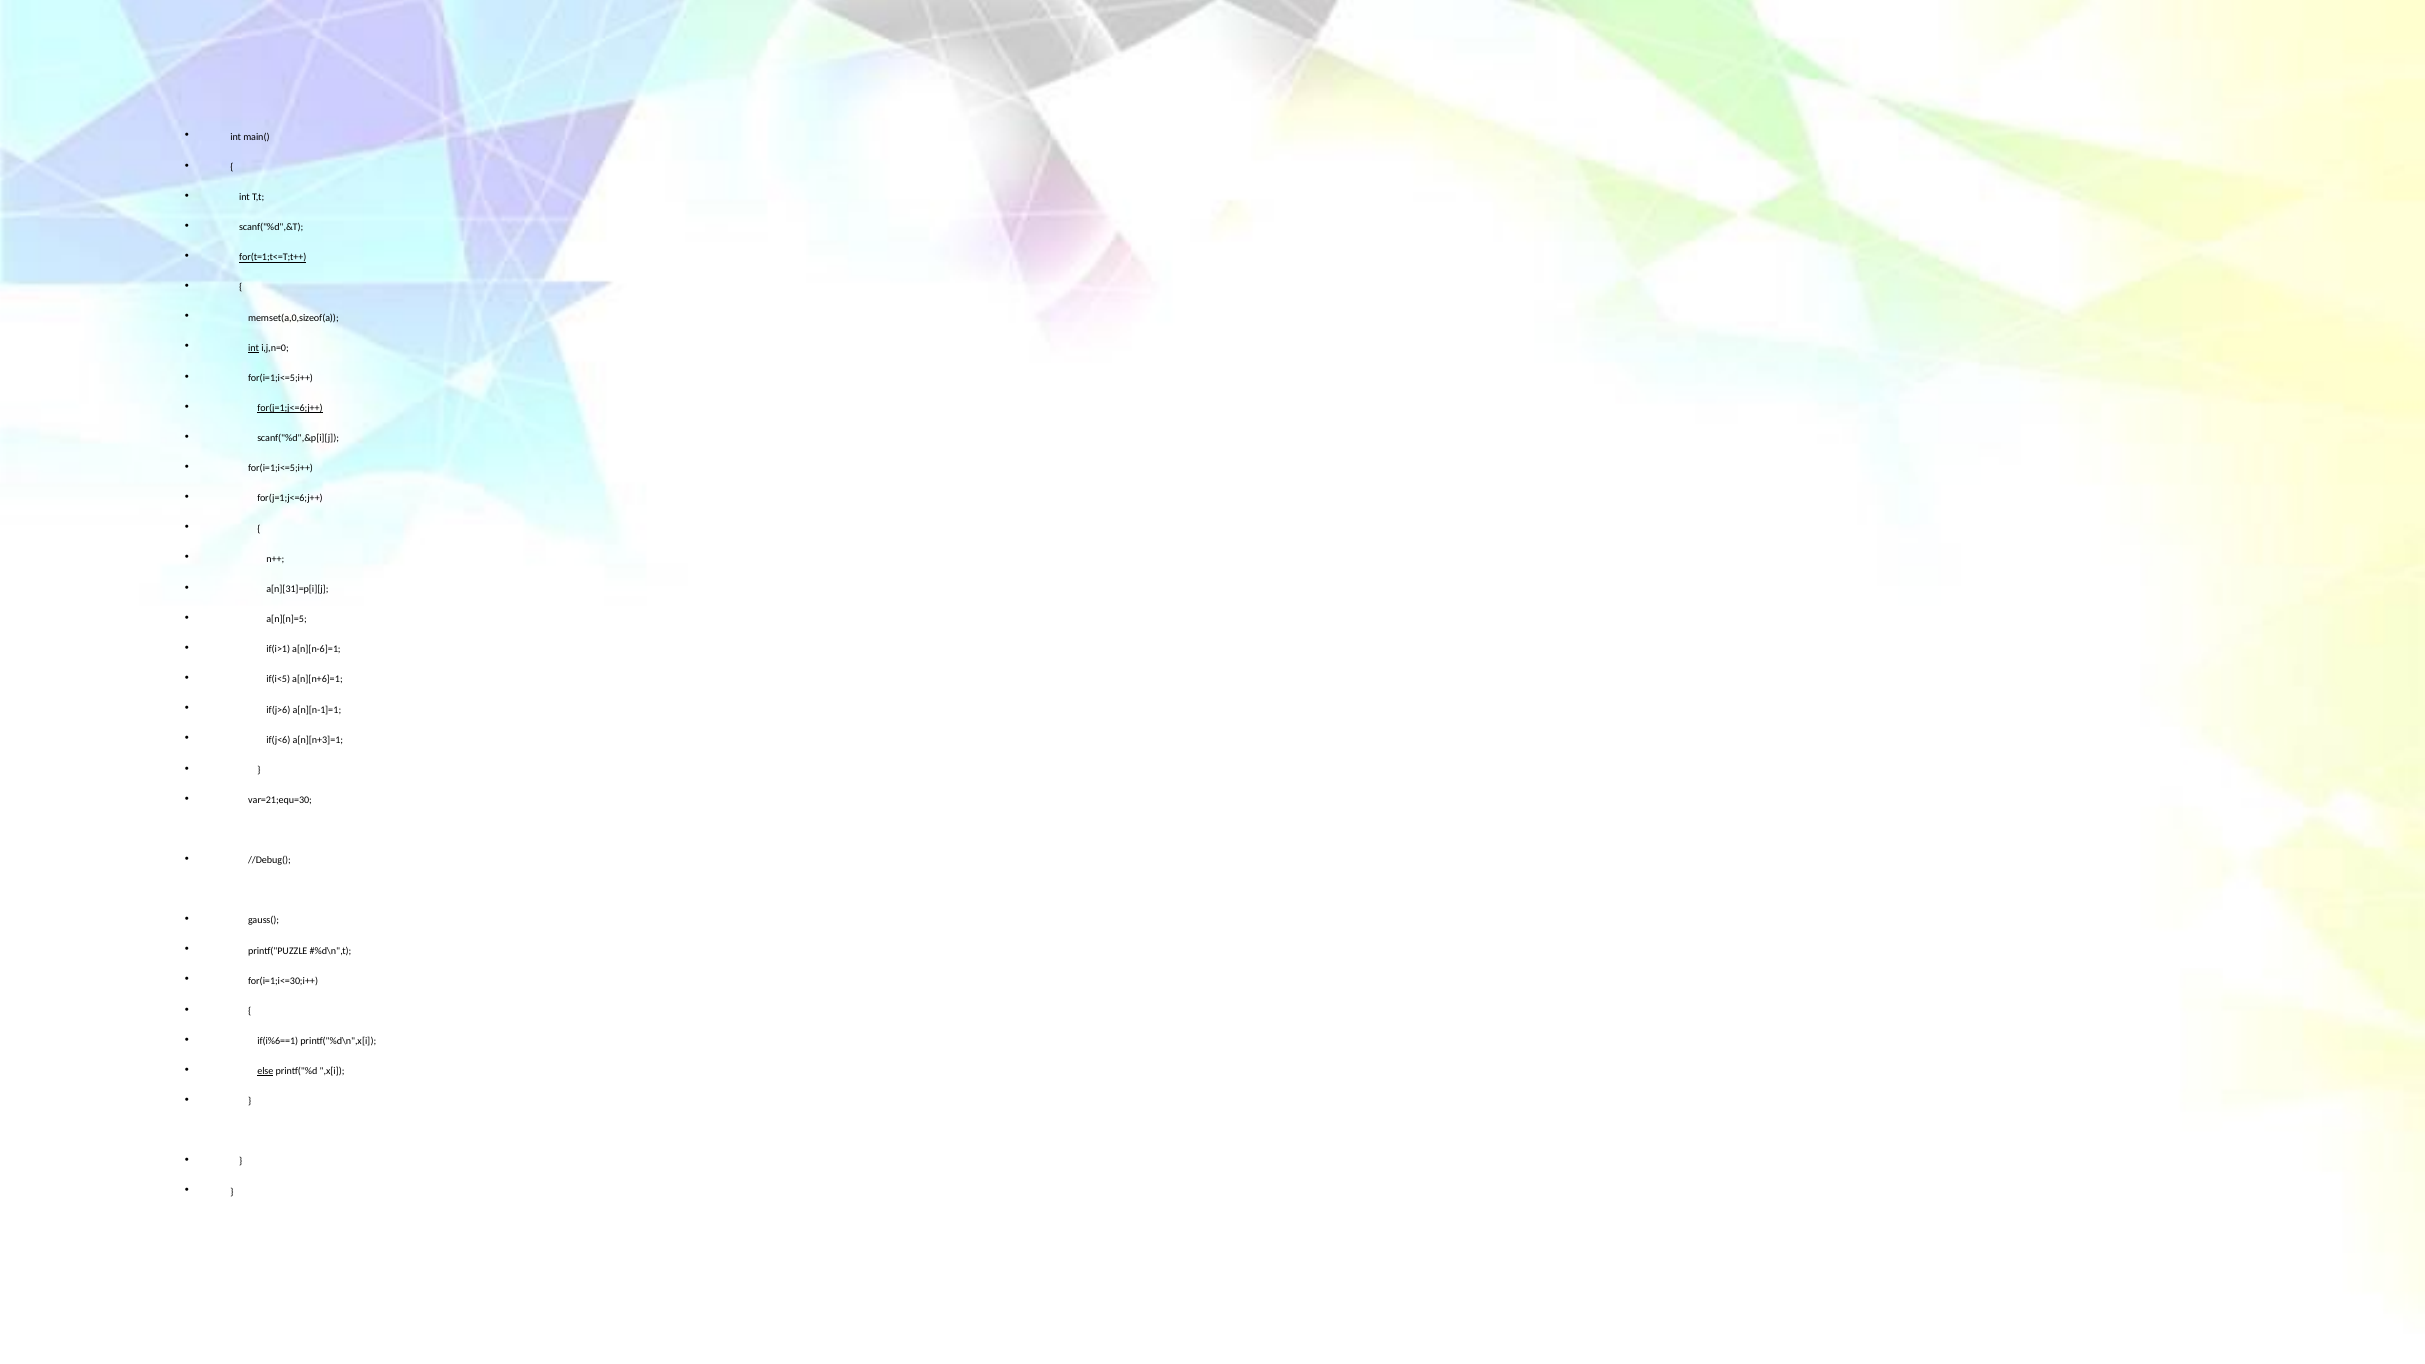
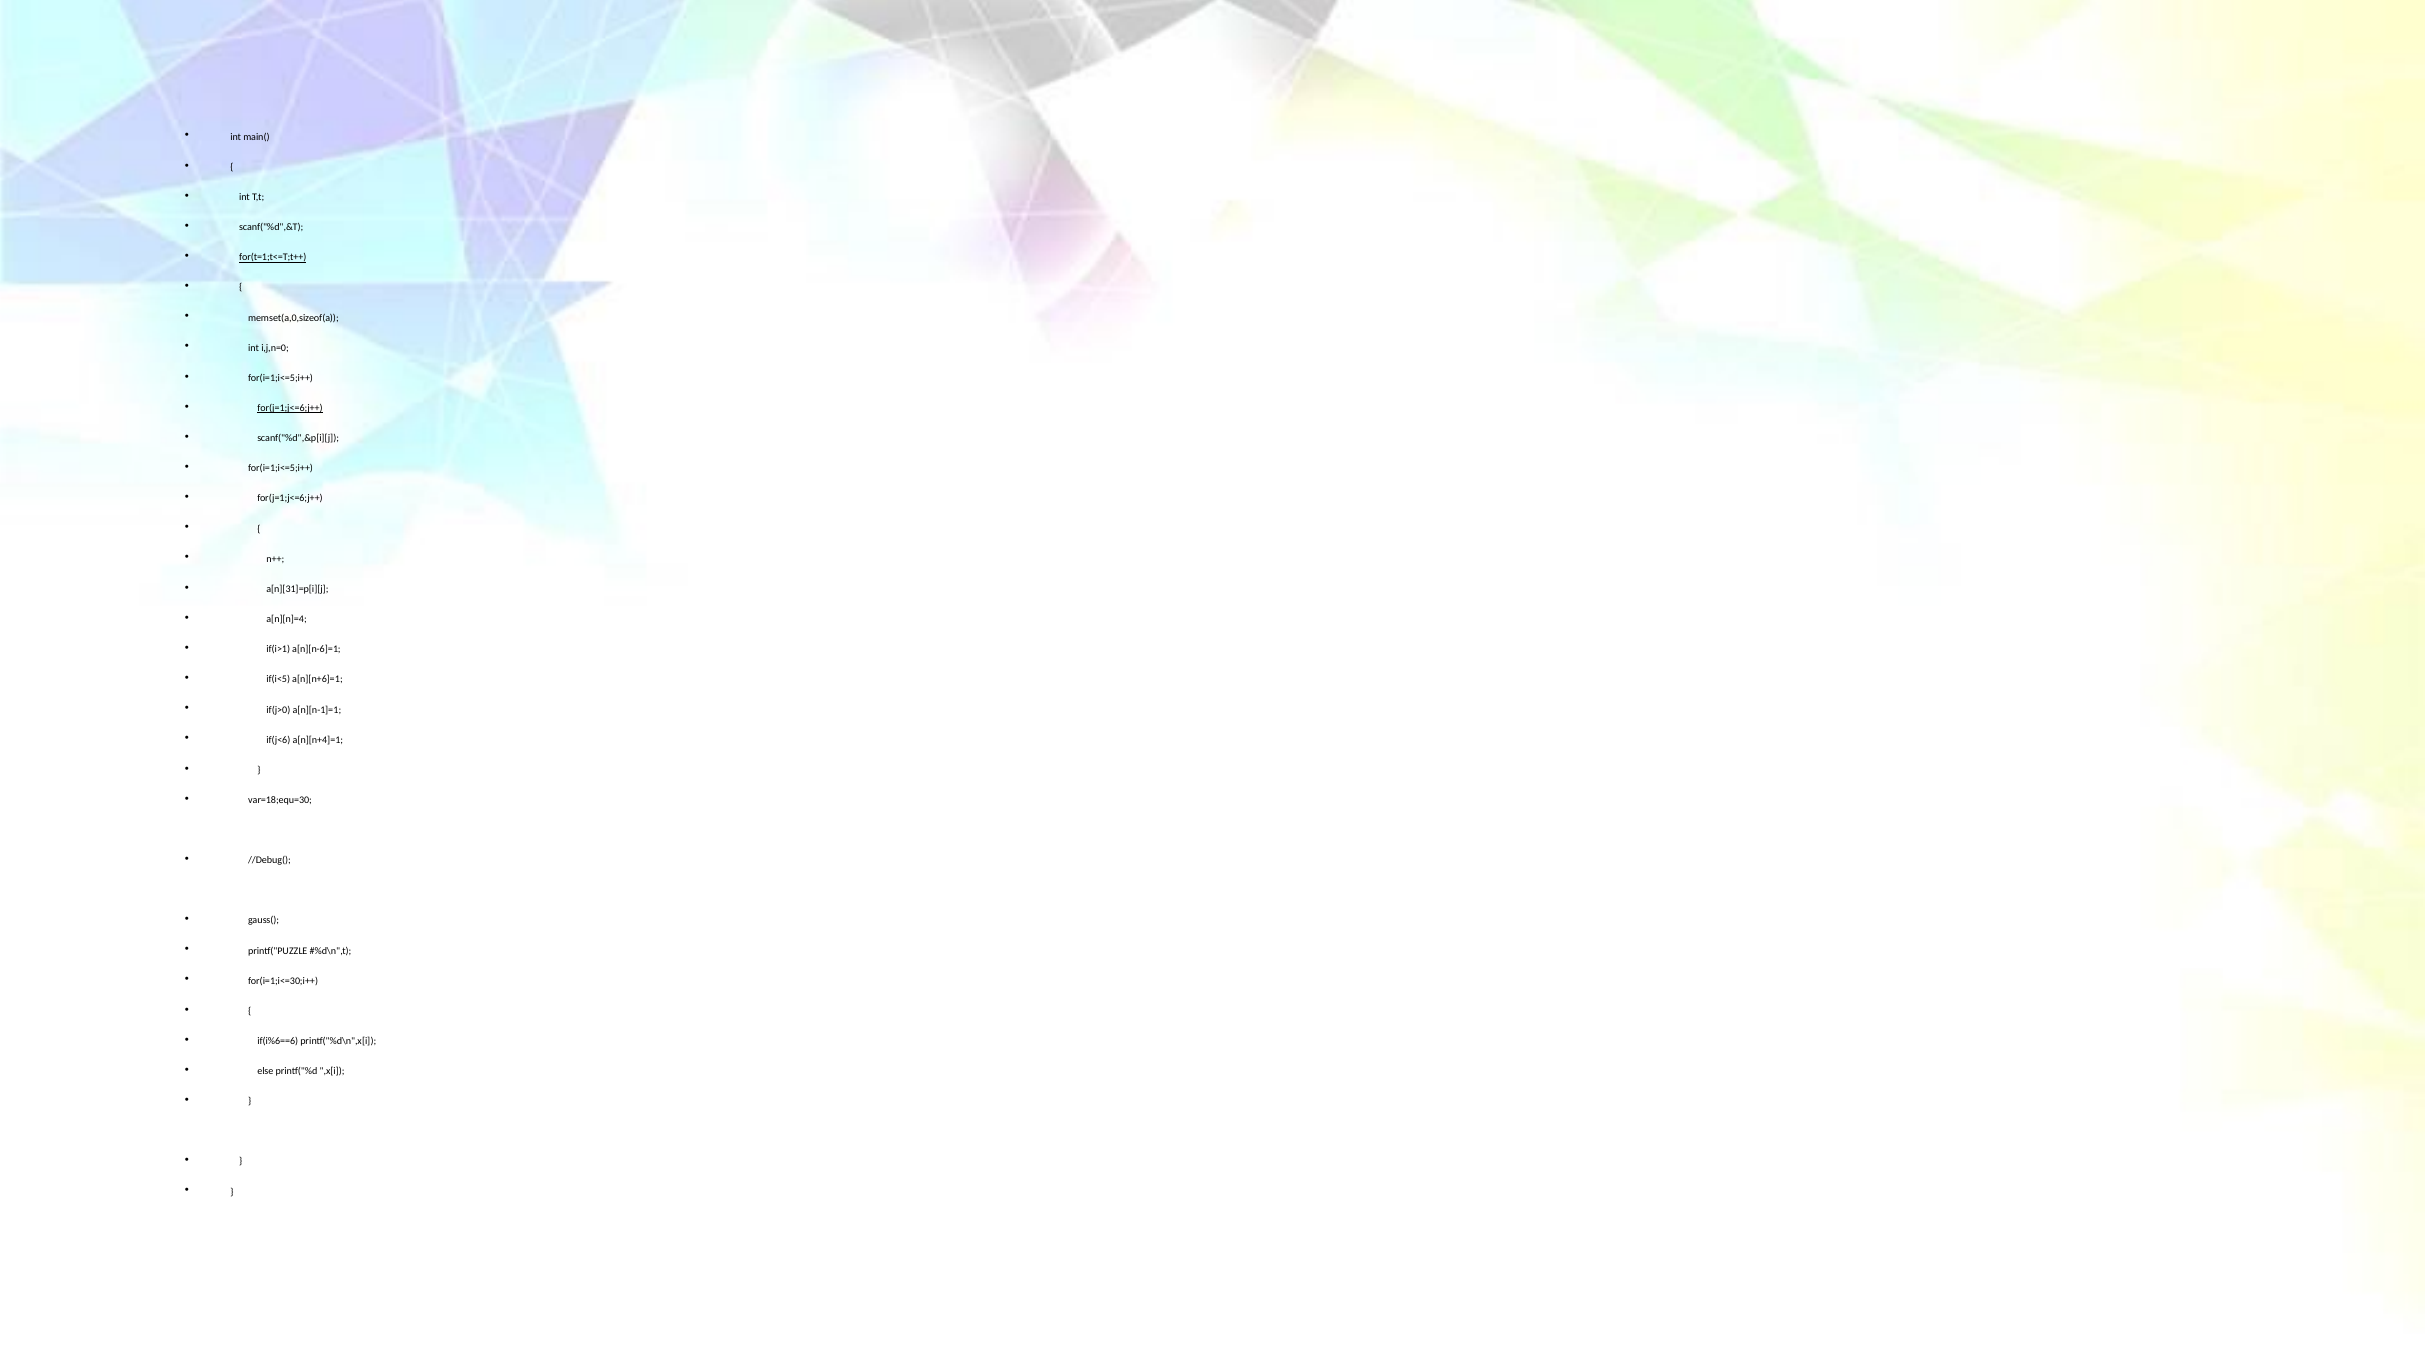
int underline: present -> none (254, 348)
a[n][n]=5: a[n][n]=5 -> a[n][n]=4 (287, 619)
if(j>6: if(j>6 -> if(j>0 (278, 710)
a[n][n+3]=1: a[n][n+3]=1 -> a[n][n+4]=1 (318, 740)
var=21;equ=30: var=21;equ=30 -> var=18;equ=30 (280, 800)
if(i%6==1: if(i%6==1 -> if(i%6==6 (278, 1041)
else underline: present -> none (265, 1071)
